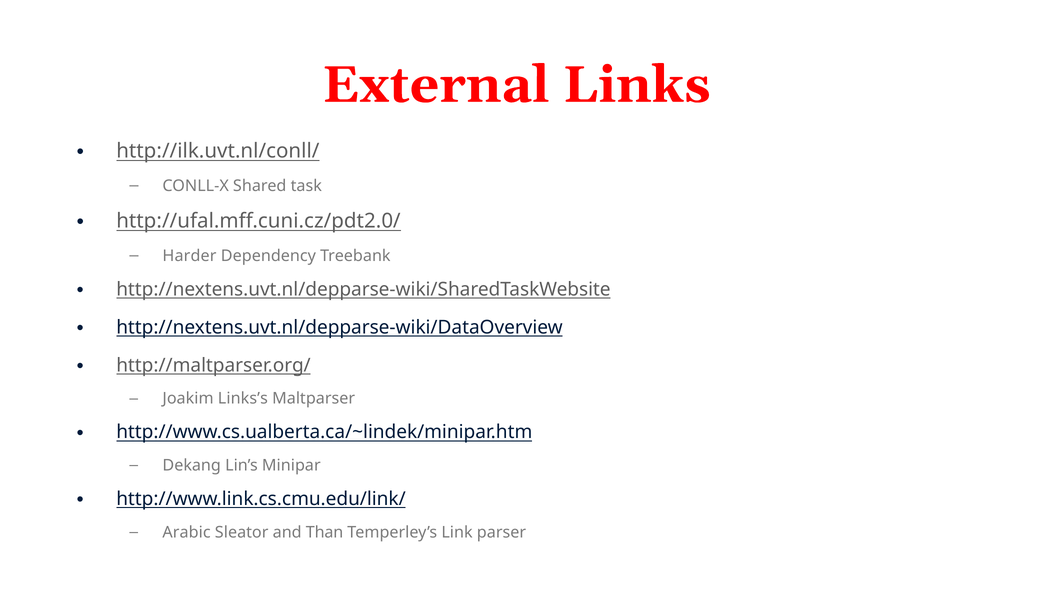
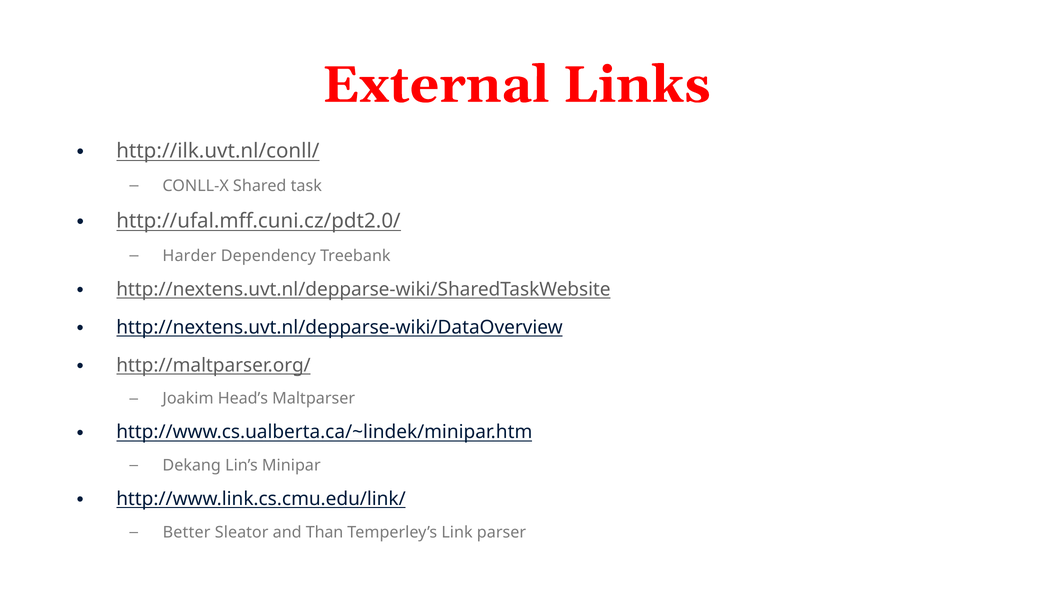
Links’s: Links’s -> Head’s (243, 399)
Arabic: Arabic -> Better (187, 532)
